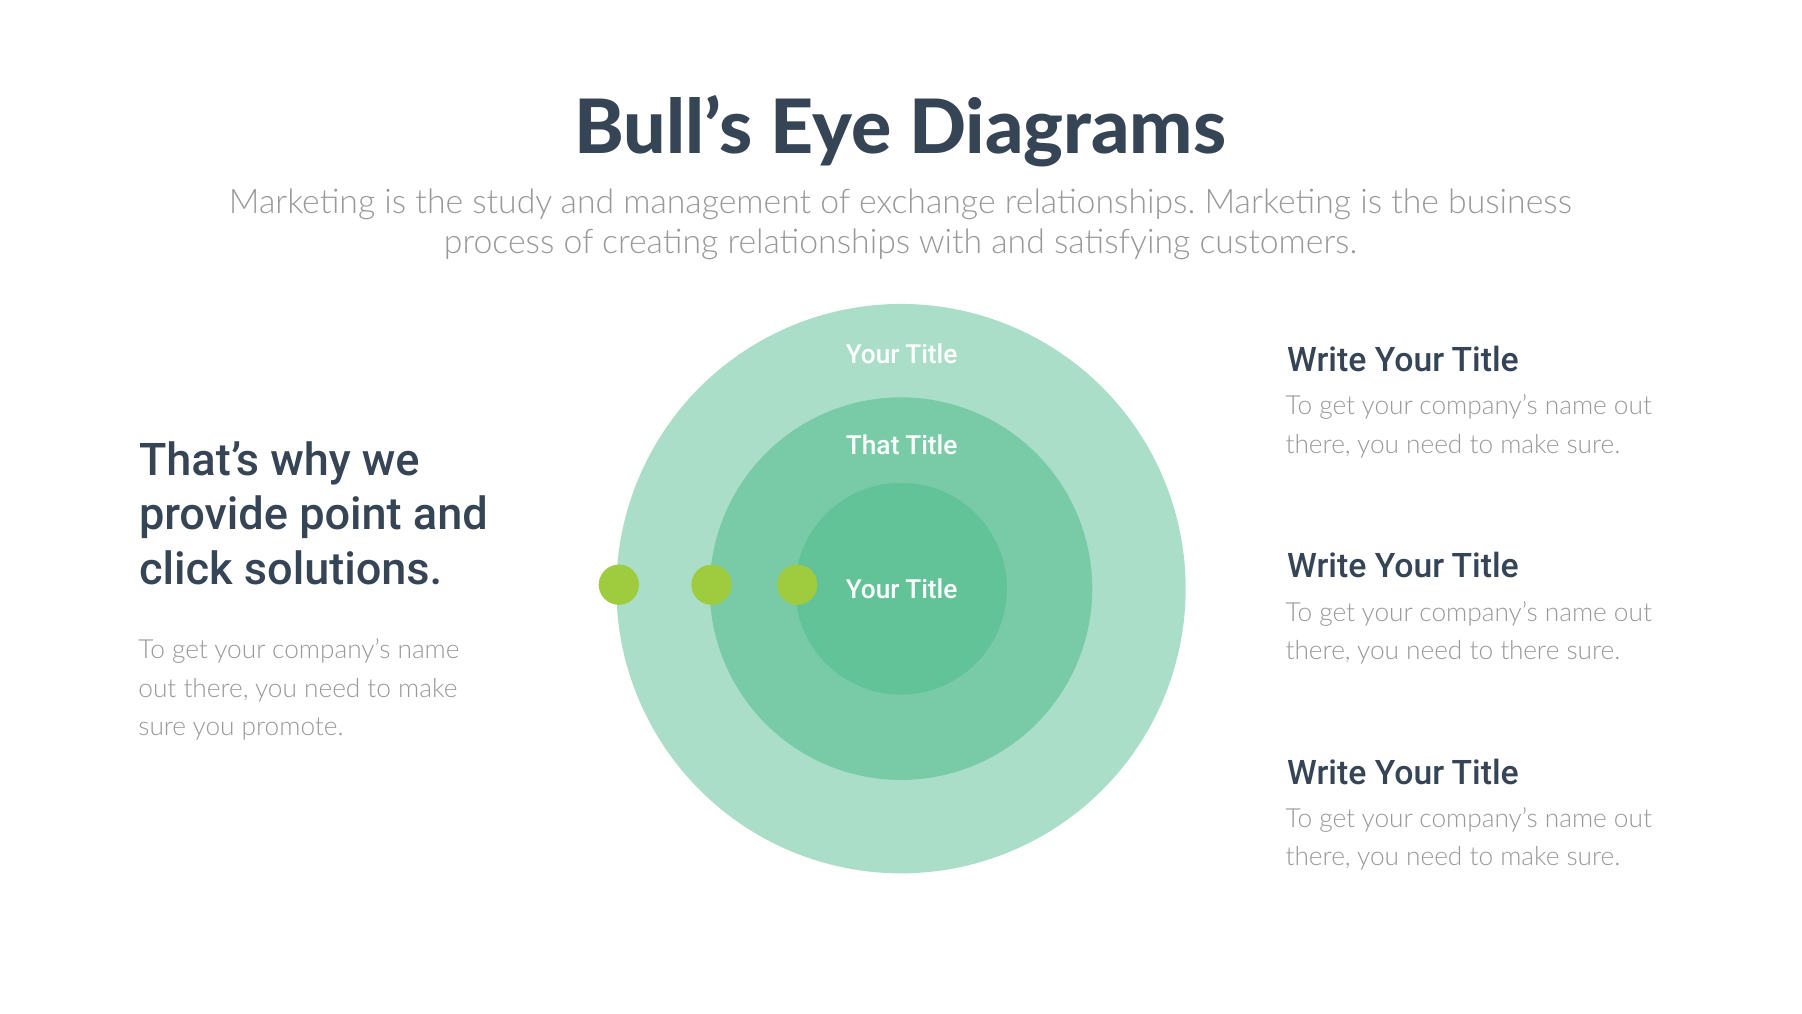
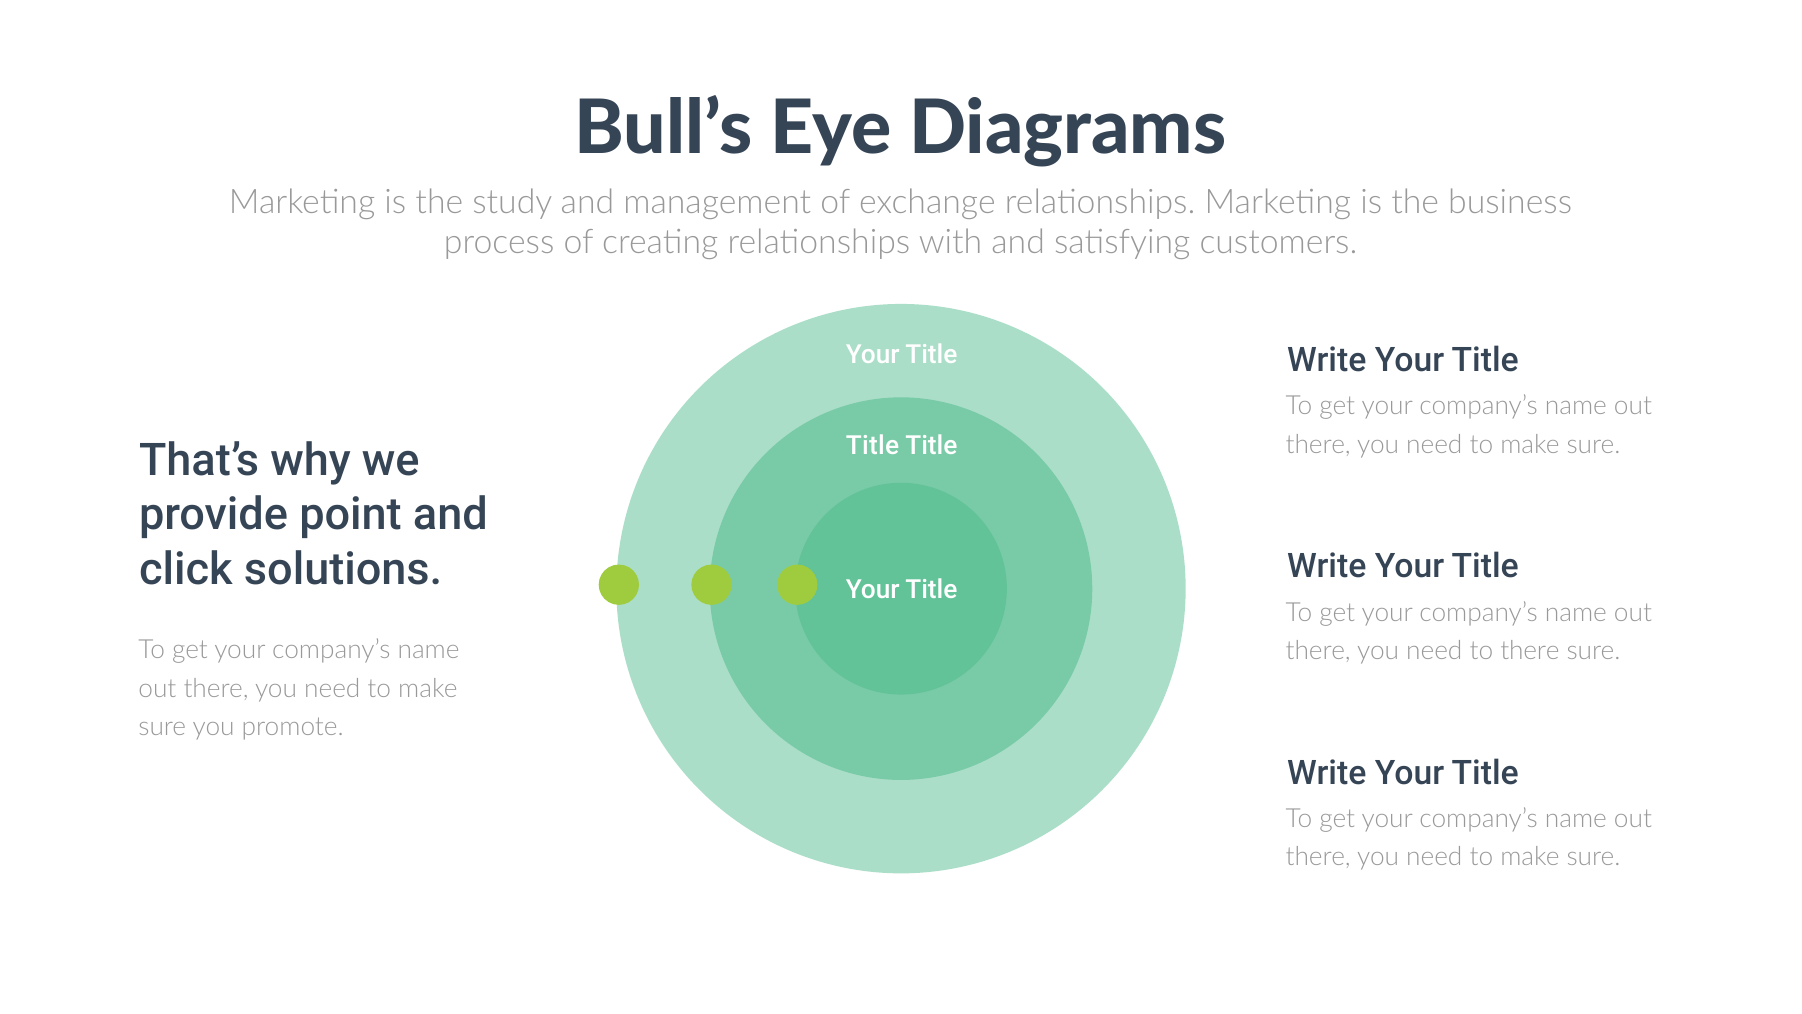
That: That -> Title (873, 446)
